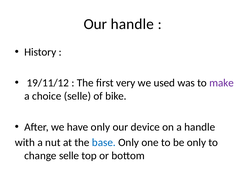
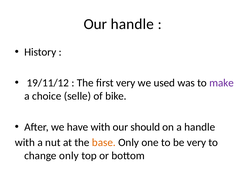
have only: only -> with (101, 128)
device: device -> should (145, 128)
base colour: blue -> orange (104, 143)
be only: only -> very (196, 143)
change selle: selle -> only (69, 156)
